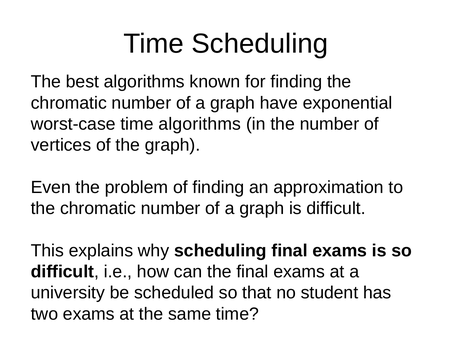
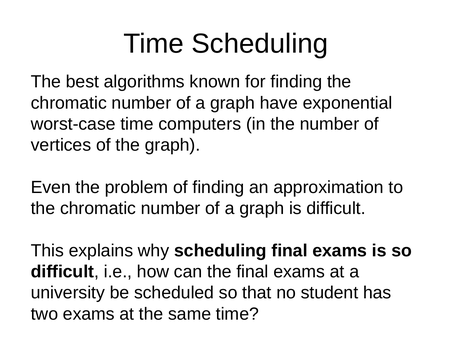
time algorithms: algorithms -> computers (200, 124)
